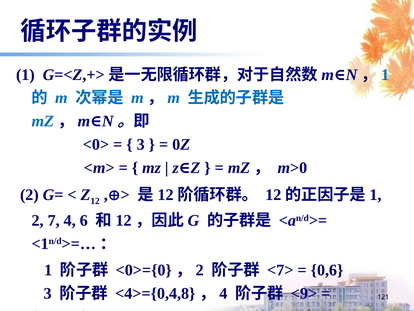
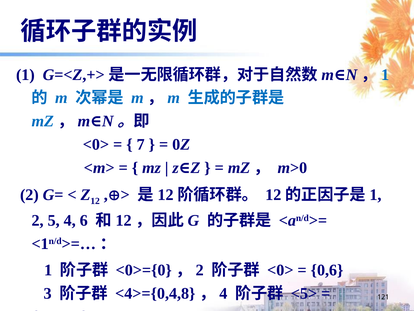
3: 3 -> 7 (141, 144)
7: 7 -> 5 (54, 220)
<7>: <7> -> <0> (280, 270)
<9>: <9> -> <5> (304, 293)
